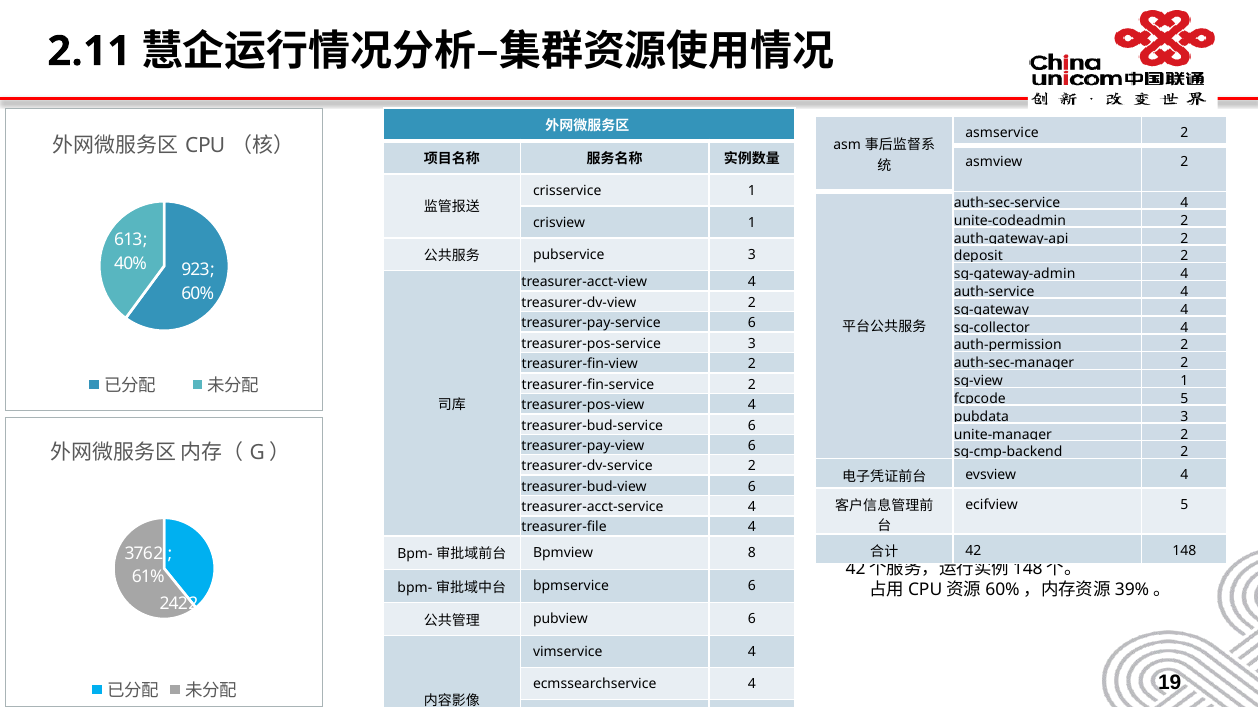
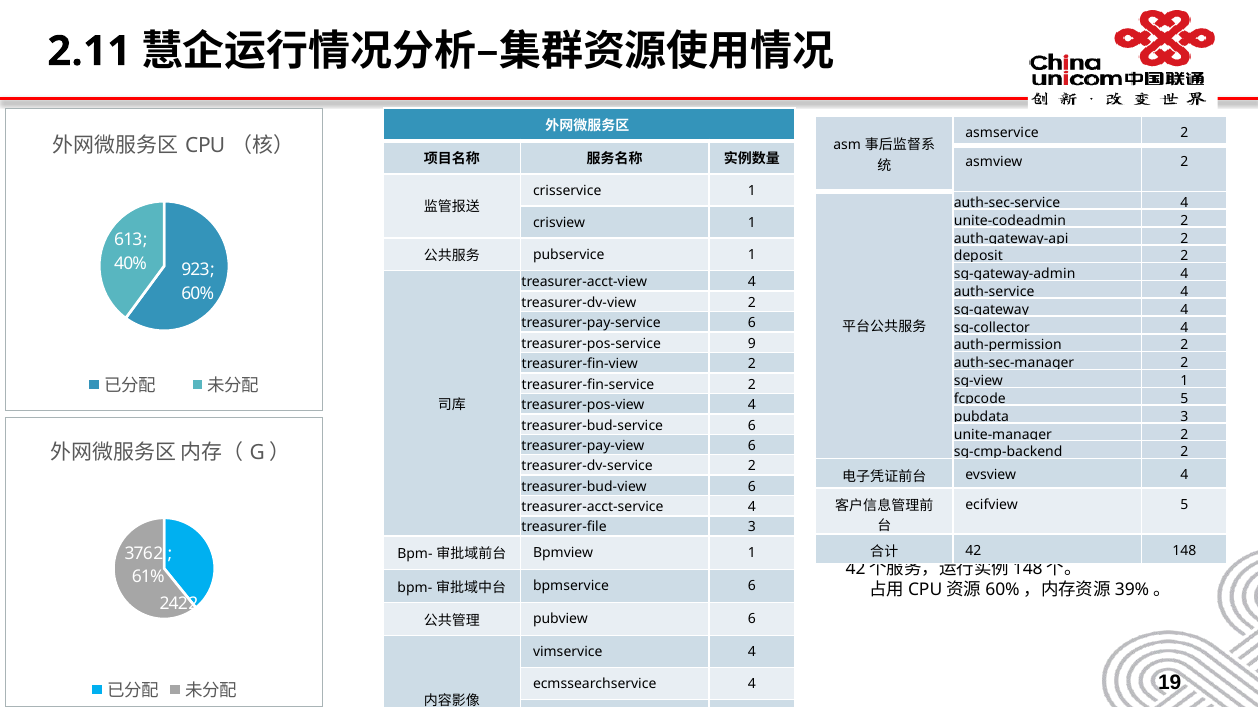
pubservice 3: 3 -> 1 (752, 255)
treasurer-pos-service 3: 3 -> 9 (752, 344)
treasurer-file 4: 4 -> 3 (752, 528)
Bpmview 8: 8 -> 1 (752, 554)
